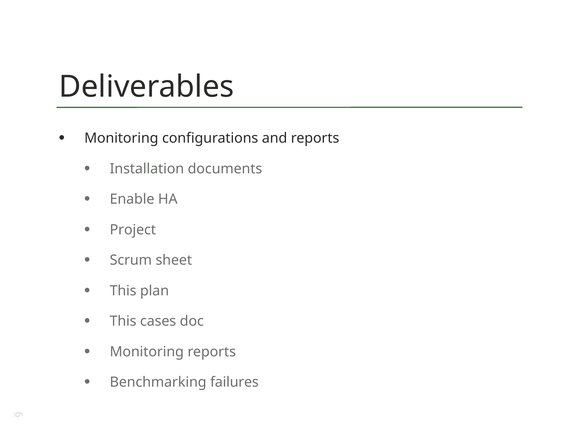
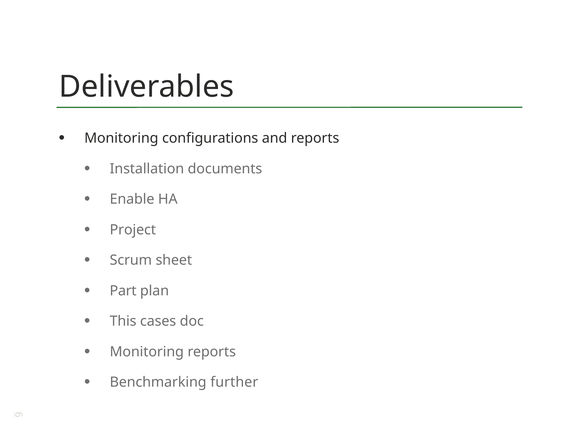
This: This -> Part (123, 291)
failures: failures -> further (234, 383)
